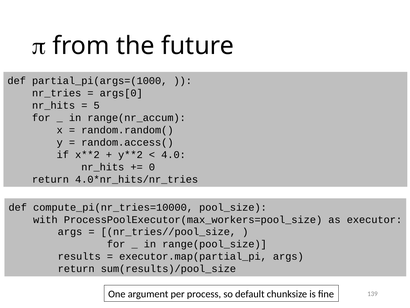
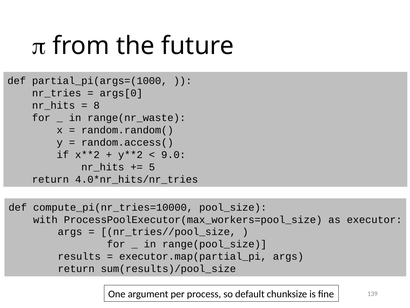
5: 5 -> 8 (97, 105)
range(nr_accum: range(nr_accum -> range(nr_waste (137, 118)
4.0: 4.0 -> 9.0 (174, 154)
0: 0 -> 5 (152, 167)
